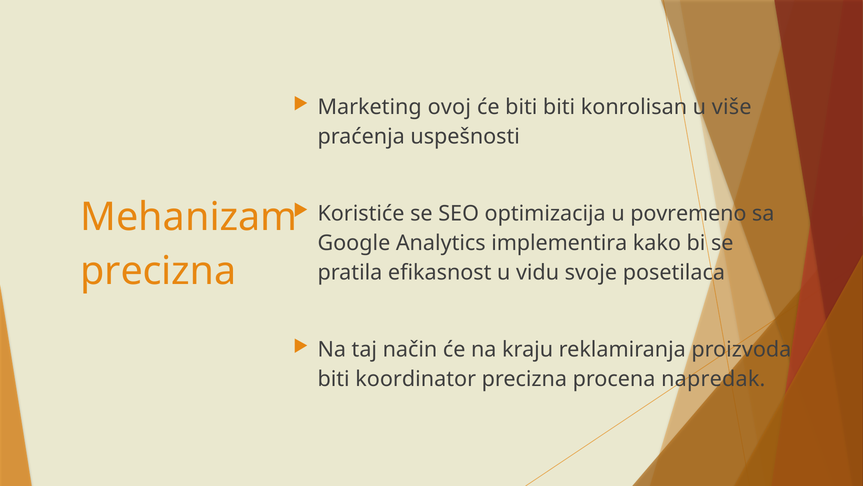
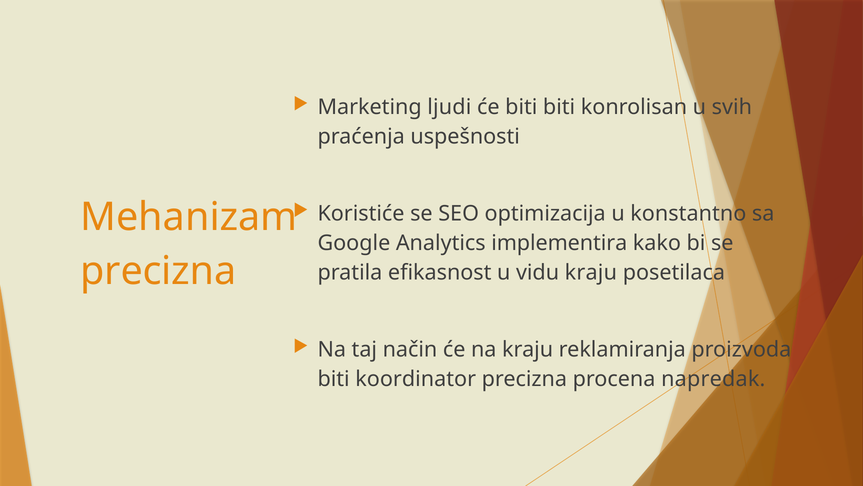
ovoj: ovoj -> ljudi (449, 107)
više: više -> svih (732, 107)
povremeno: povremeno -> konstantno (688, 213)
vidu svoje: svoje -> kraju (591, 272)
